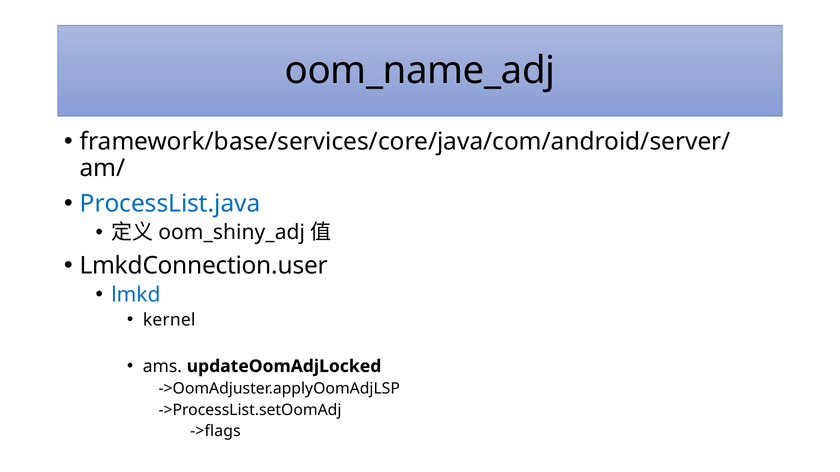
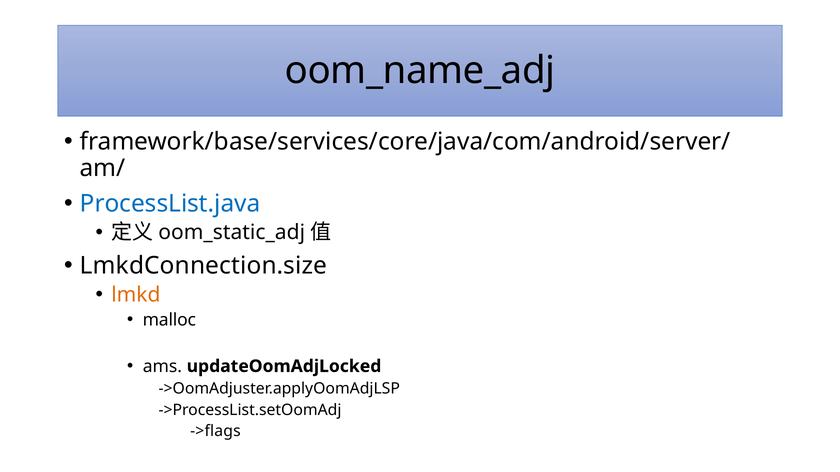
oom_shiny_adj: oom_shiny_adj -> oom_static_adj (232, 233)
LmkdConnection.user: LmkdConnection.user -> LmkdConnection.size (204, 266)
lmkd colour: blue -> orange (136, 295)
kernel: kernel -> malloc (169, 320)
